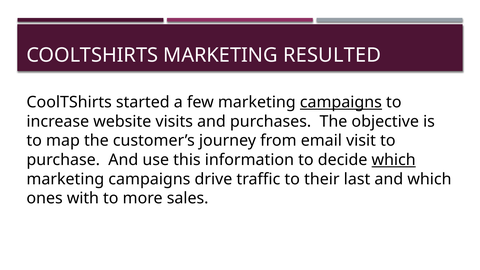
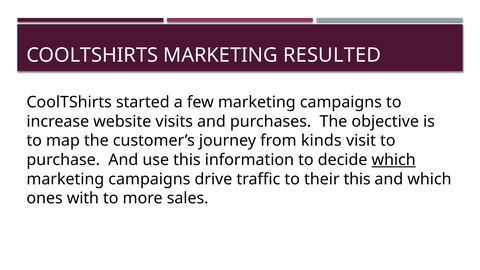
campaigns underline: present -> none (341, 102)
email: email -> kinds (321, 141)
their last: last -> this (357, 179)
